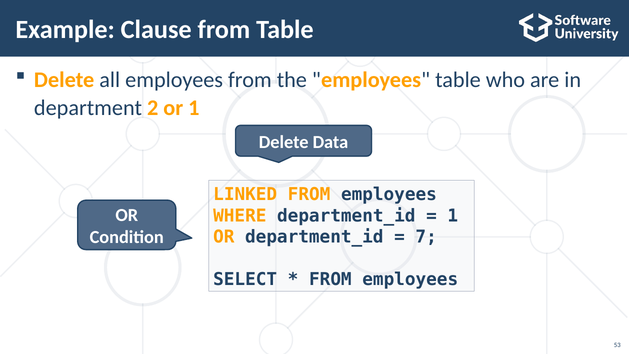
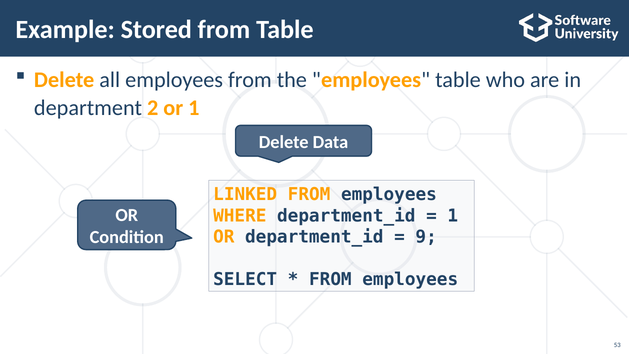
Clause: Clause -> Stored (156, 30)
7: 7 -> 9 (426, 237)
